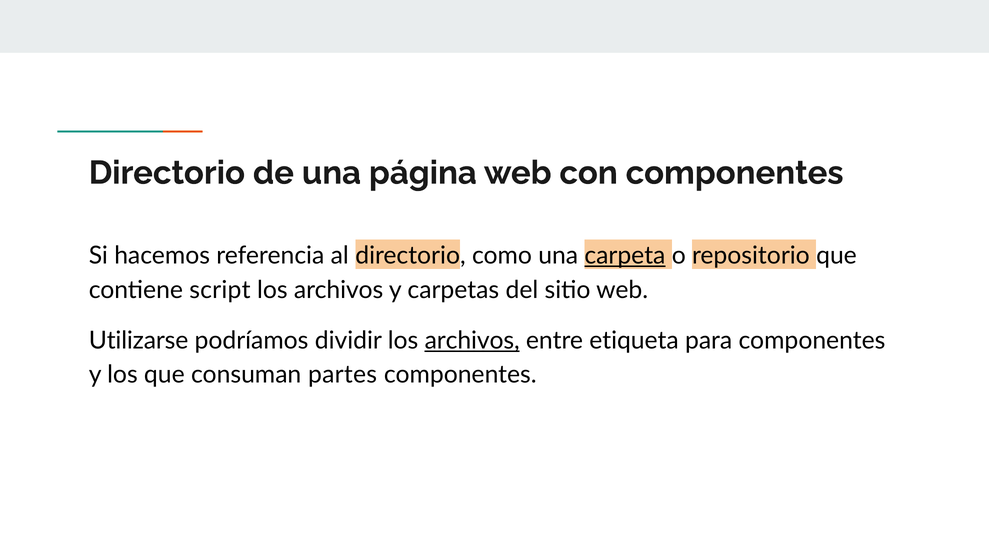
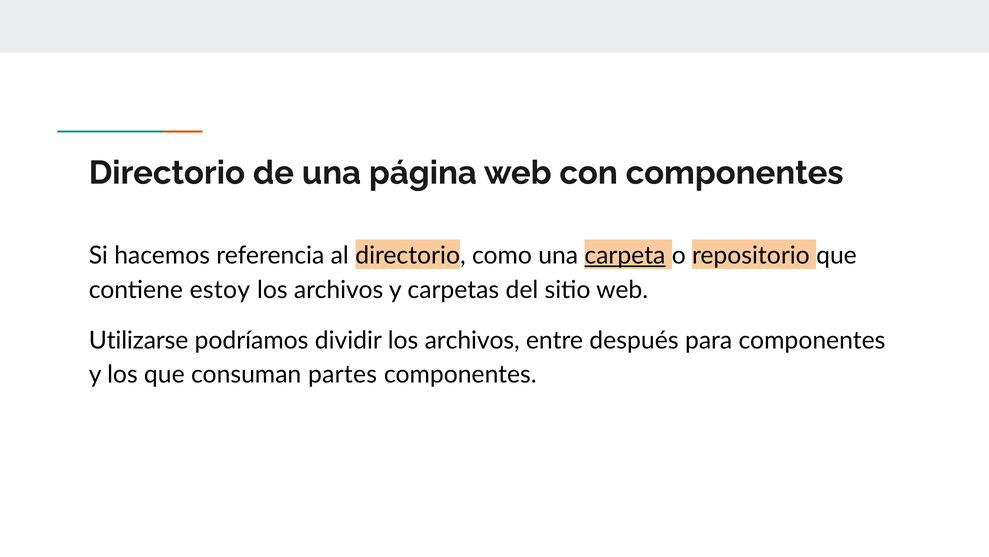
script: script -> estoy (220, 290)
archivos underline: present -> none (472, 340)
etiqueta: etiqueta -> después (634, 340)
